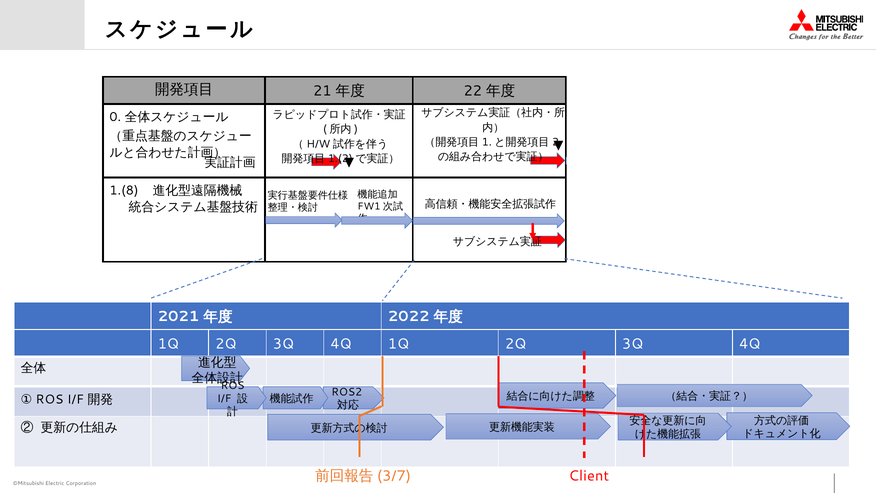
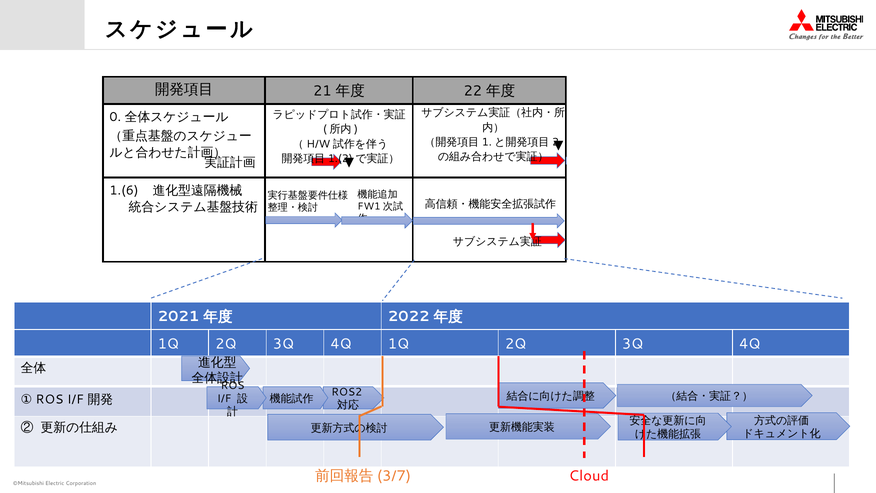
1.(8: 1.(8 -> 1.(6 (124, 191)
Client: Client -> Cloud (589, 475)
